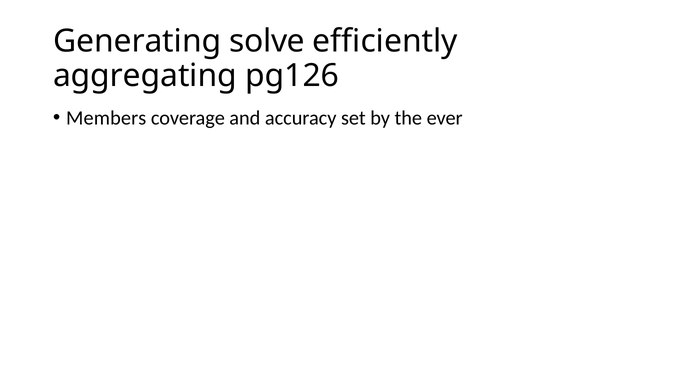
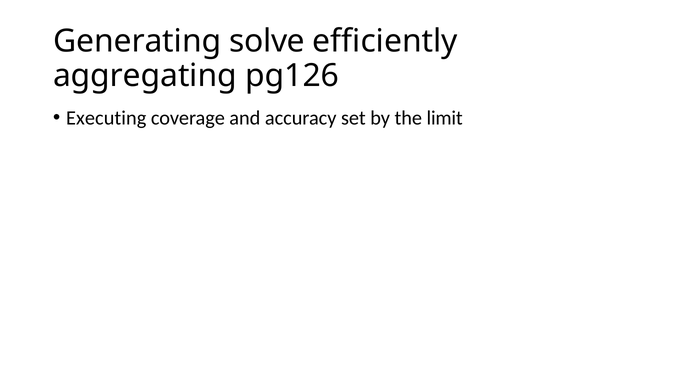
Members: Members -> Executing (106, 118)
ever: ever -> limit (445, 118)
